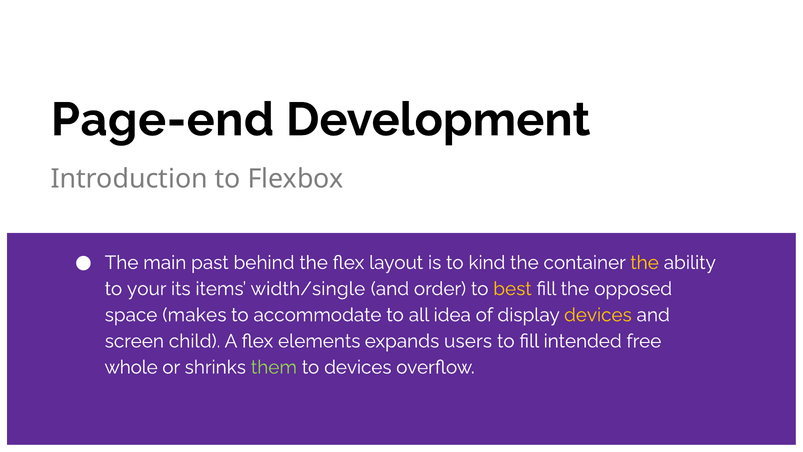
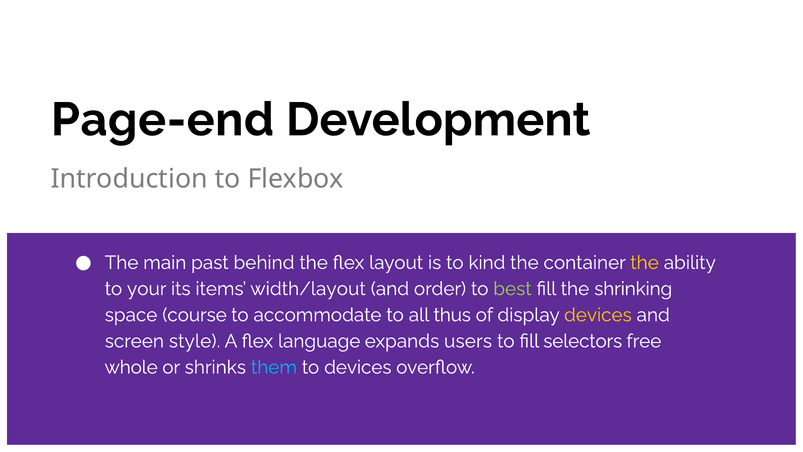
width/single: width/single -> width/layout (308, 289)
best colour: yellow -> light green (513, 289)
opposed: opposed -> shrinking (633, 289)
makes: makes -> course (195, 315)
idea: idea -> thus (452, 315)
child: child -> style (194, 341)
elements: elements -> language (319, 341)
intended: intended -> selectors (583, 341)
them colour: light green -> light blue (274, 367)
